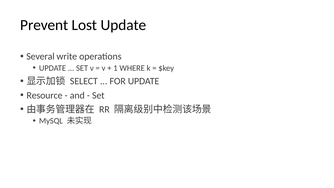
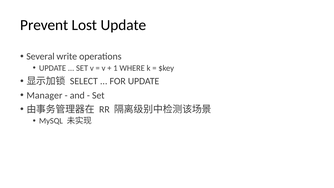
Resource: Resource -> Manager (44, 95)
